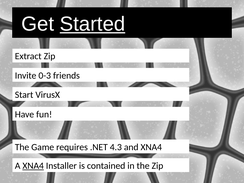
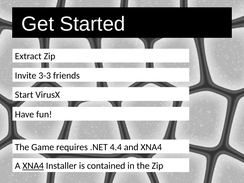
Started underline: present -> none (92, 24)
0-3: 0-3 -> 3-3 (45, 75)
4.3: 4.3 -> 4.4 (116, 147)
